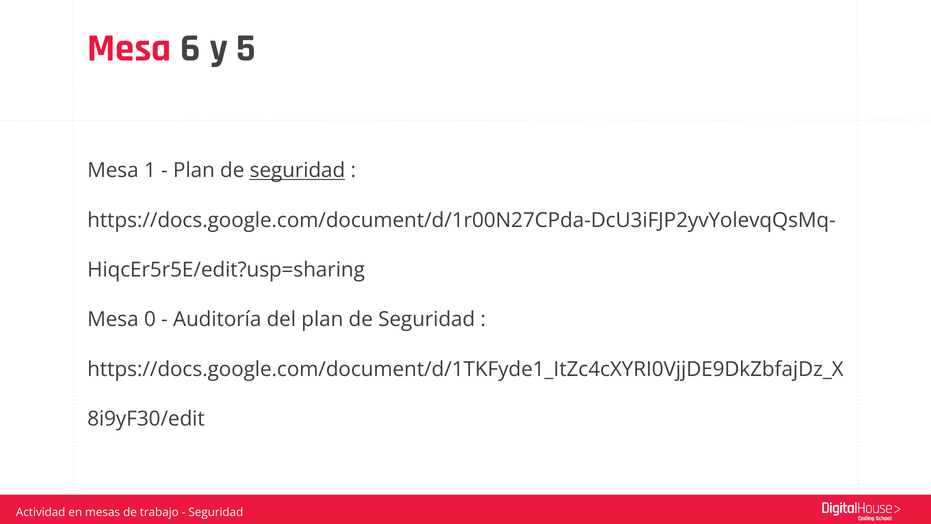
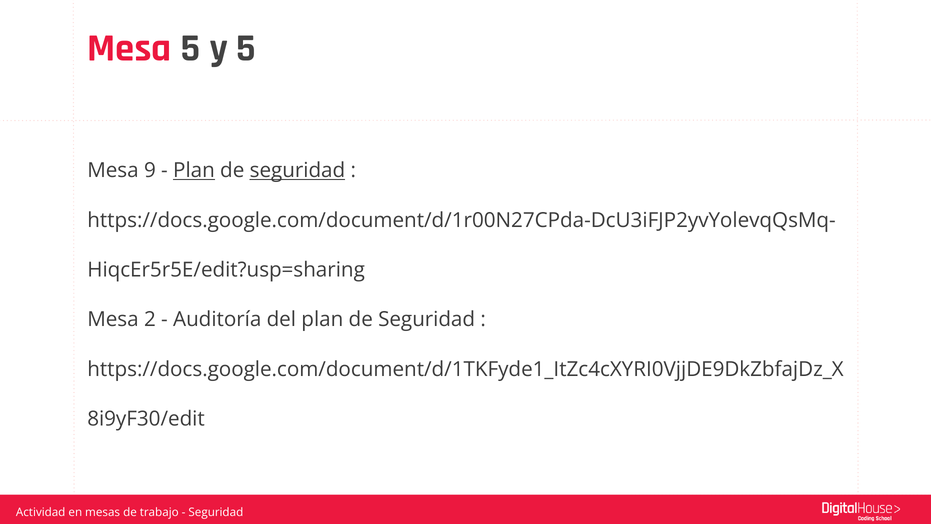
Mesa 6: 6 -> 5 (191, 48)
1: 1 -> 9 (150, 171)
Plan underline: none -> present (194, 171)
0: 0 -> 2 (150, 319)
